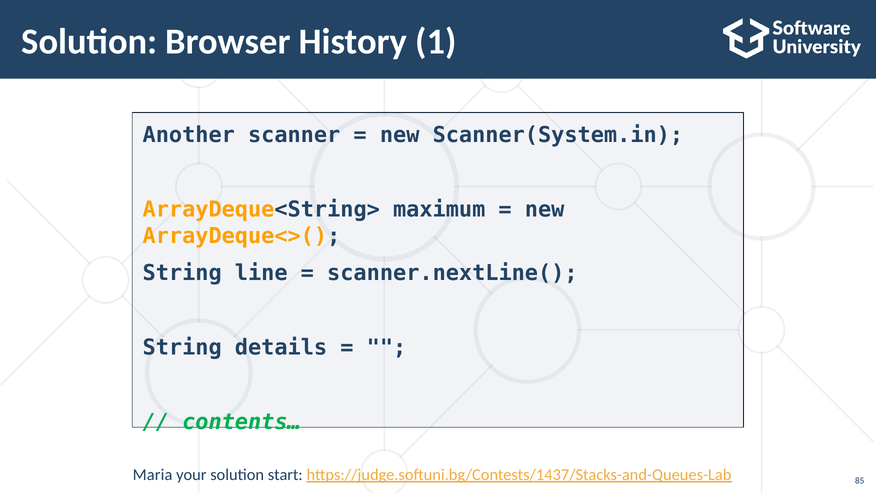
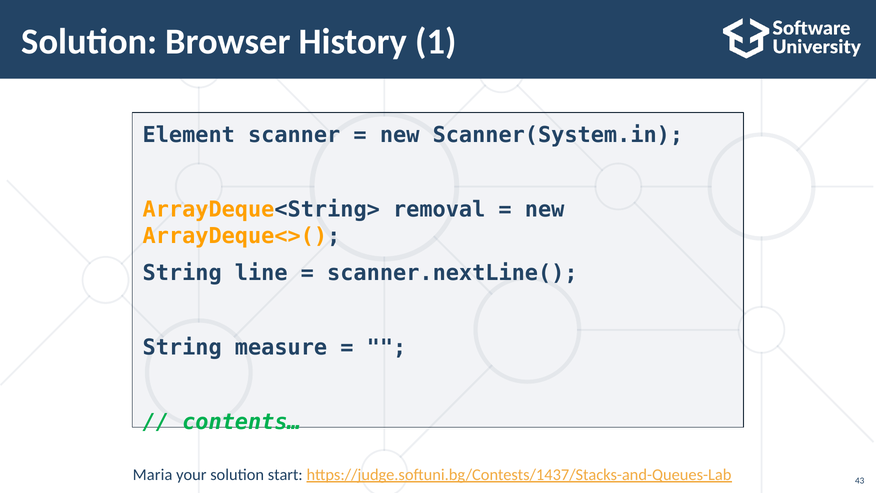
Another: Another -> Element (189, 135)
maximum: maximum -> removal (439, 209)
details: details -> measure (281, 347)
85: 85 -> 43 (860, 481)
